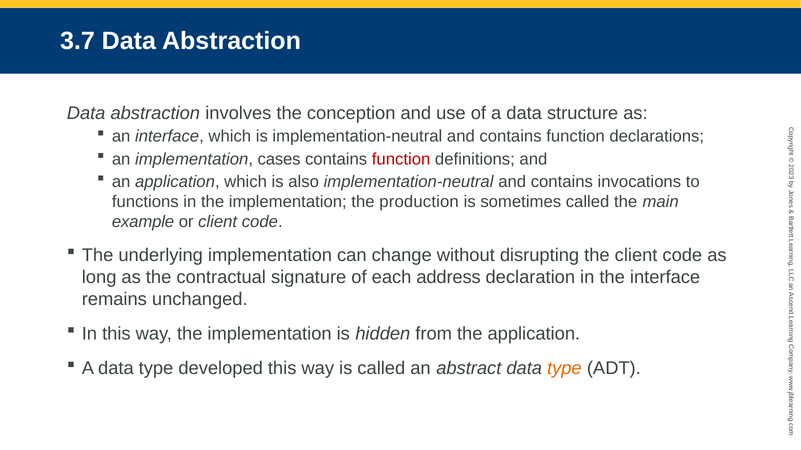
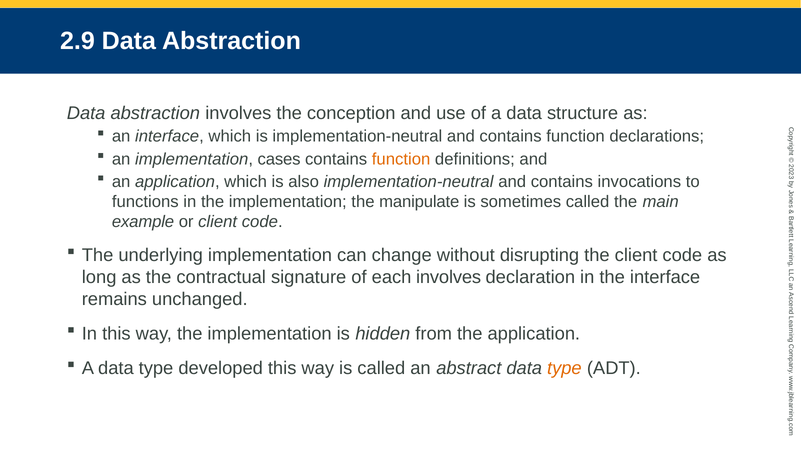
3.7: 3.7 -> 2.9 (77, 41)
function colour: red -> orange (401, 159)
production: production -> manipulate (419, 202)
each address: address -> involves (449, 277)
